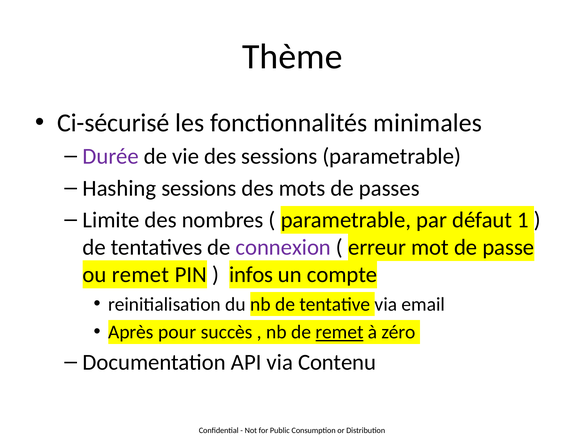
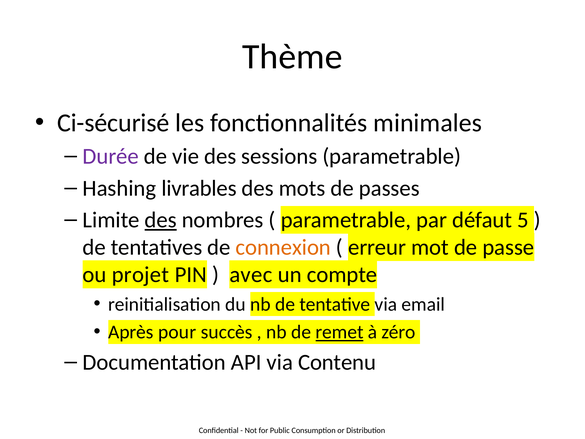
Hashing sessions: sessions -> livrables (199, 188)
des underline: none -> present (161, 220)
1: 1 -> 5 (523, 220)
connexion colour: purple -> orange (283, 247)
ou remet: remet -> projet (140, 274)
infos: infos -> avec (251, 274)
